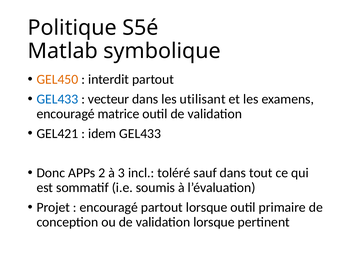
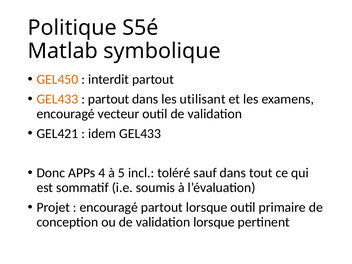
GEL433 colour: blue -> orange (57, 99)
vecteur: vecteur -> partout (109, 99)
matrice: matrice -> vecteur (119, 114)
2: 2 -> 4 (102, 173)
3: 3 -> 5 (121, 173)
